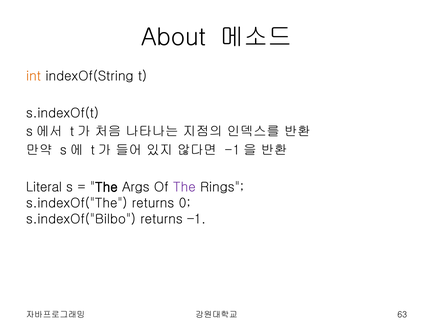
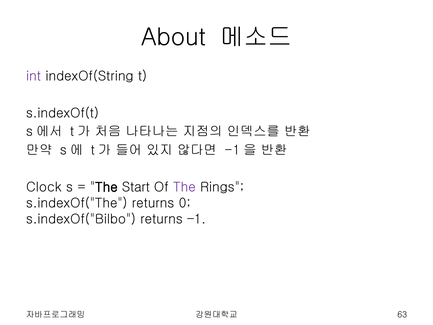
int colour: orange -> purple (33, 76)
Literal: Literal -> Clock (44, 187)
Args: Args -> Start (136, 187)
